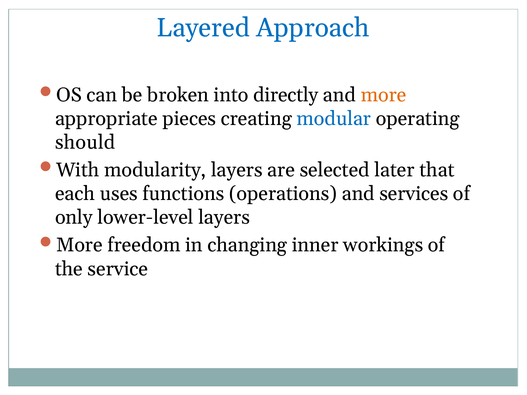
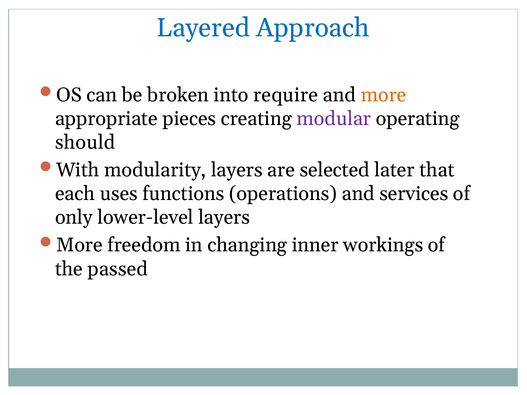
directly: directly -> require (286, 95)
modular colour: blue -> purple (334, 119)
service: service -> passed (118, 269)
